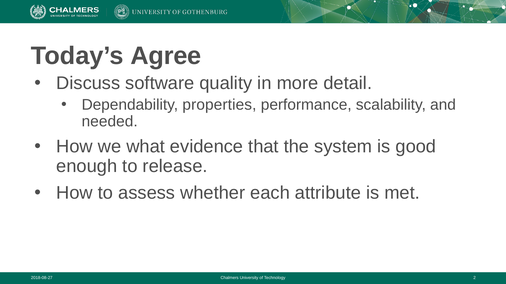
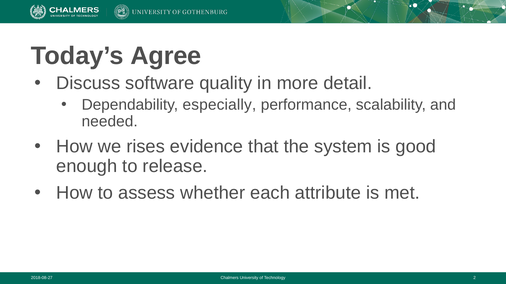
properties: properties -> especially (219, 105)
what: what -> rises (146, 147)
